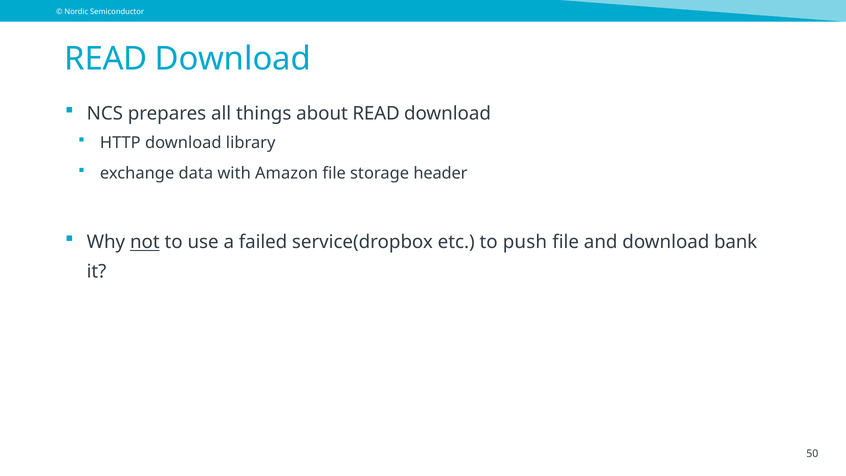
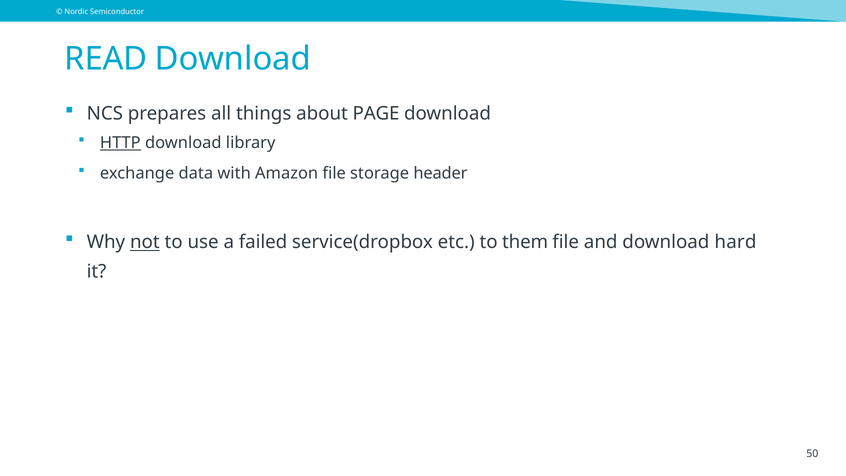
about READ: READ -> PAGE (376, 113)
HTTP underline: none -> present (120, 143)
push: push -> them (525, 242)
bank: bank -> hard (735, 242)
